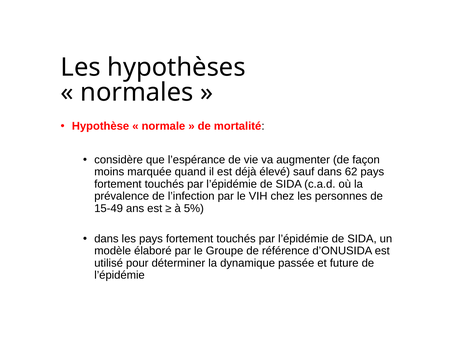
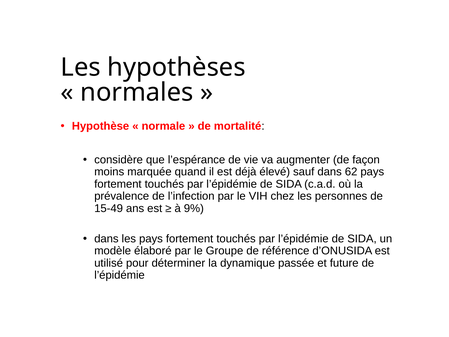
5%: 5% -> 9% (194, 208)
